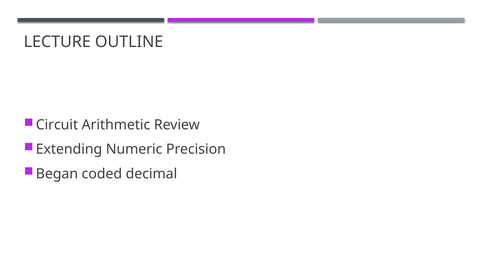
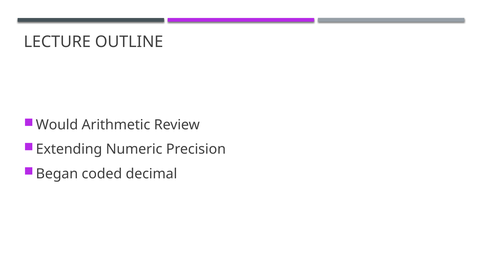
Circuit: Circuit -> Would (57, 125)
